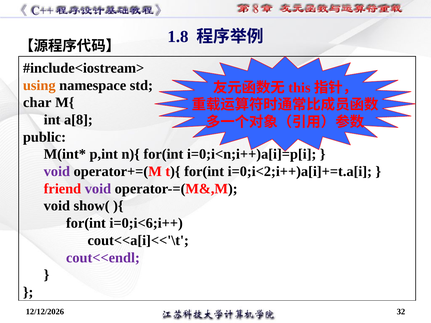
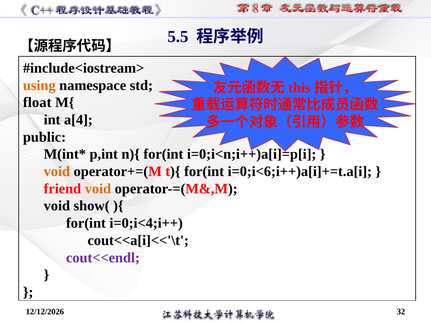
1.8: 1.8 -> 5.5 (178, 37)
char: char -> float (37, 103)
a[8: a[8 -> a[4 (78, 120)
void colour: purple -> orange (57, 172)
i=0;i<2;i++)a[i]+=t.a[i: i=0;i<2;i++)a[i]+=t.a[i -> i=0;i<6;i++)a[i]+=t.a[i (300, 172)
void colour: purple -> orange (98, 189)
i=0;i<6;i++: i=0;i<6;i++ -> i=0;i<4;i++ (146, 223)
